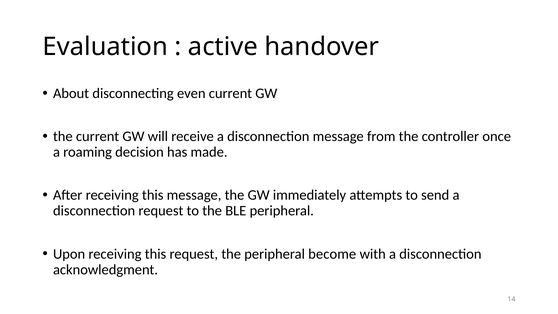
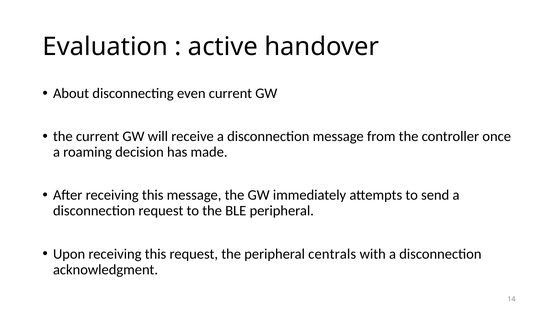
become: become -> centrals (332, 254)
